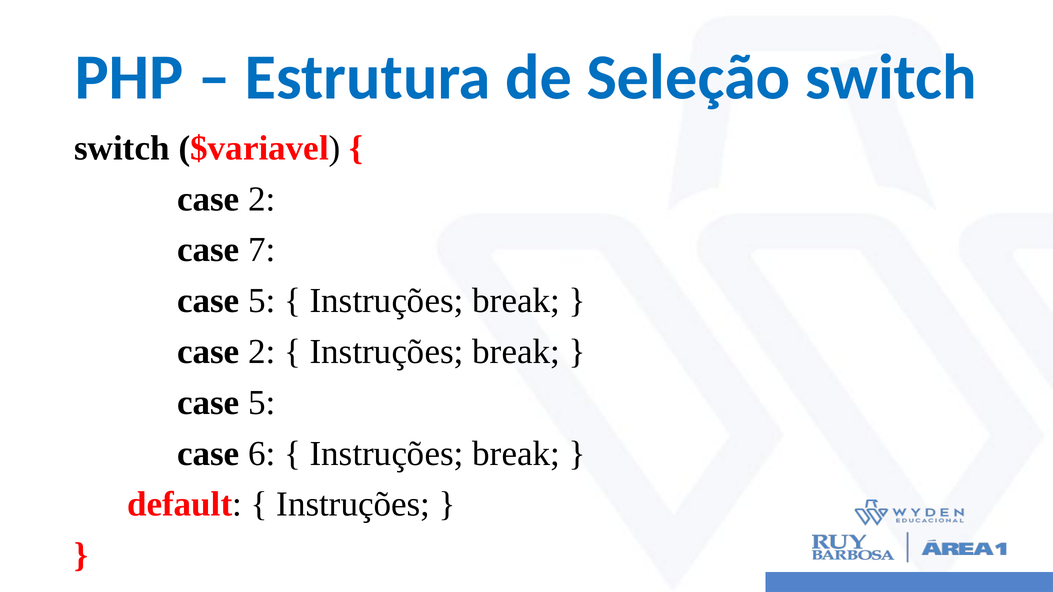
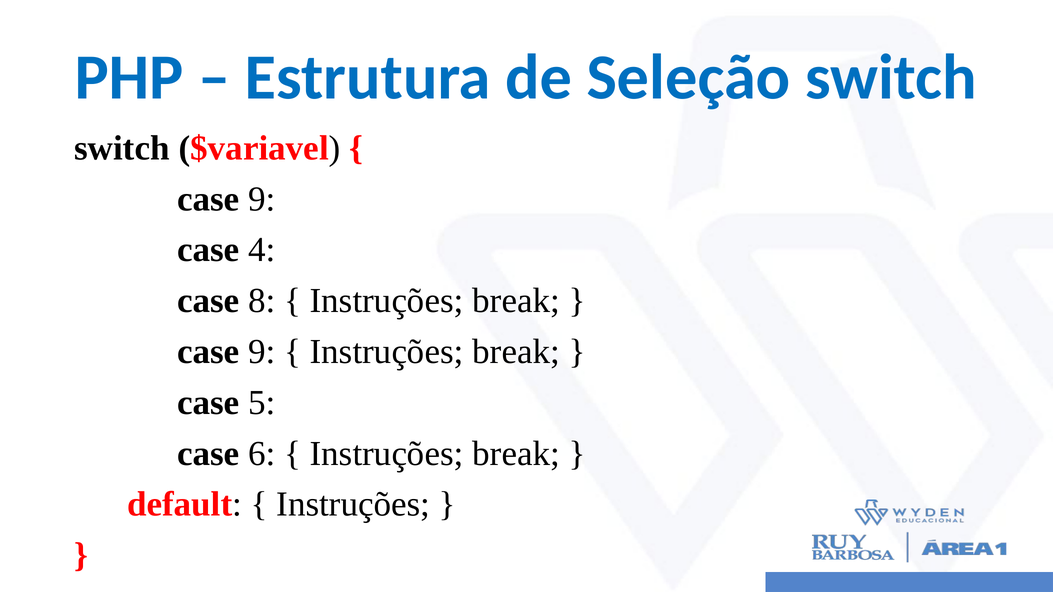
2: 2 -> 9 (262, 199)
7: 7 -> 4 (262, 250)
5: 5 -> 8 (262, 301)
2: 2 -> 9 (262, 352)
